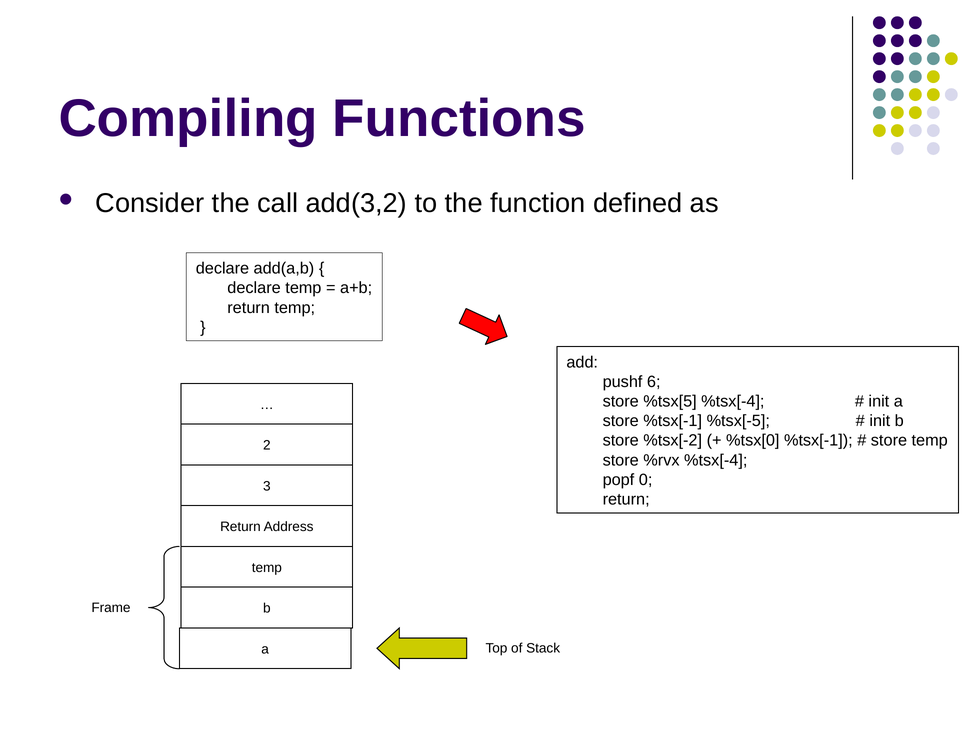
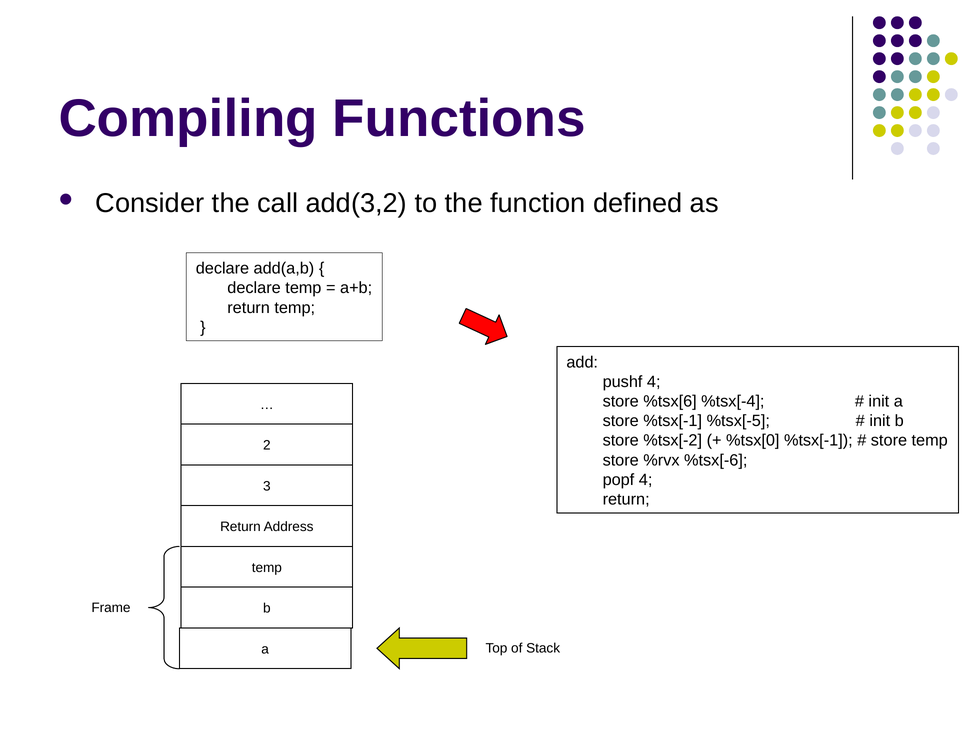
pushf 6: 6 -> 4 (654, 382)
%tsx[5: %tsx[5 -> %tsx[6 (670, 402)
%rvx %tsx[-4: %tsx[-4 -> %tsx[-6 (716, 460)
popf 0: 0 -> 4 (646, 480)
